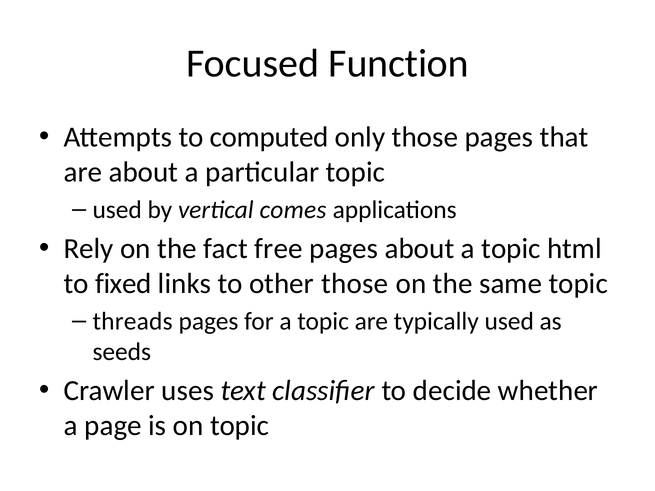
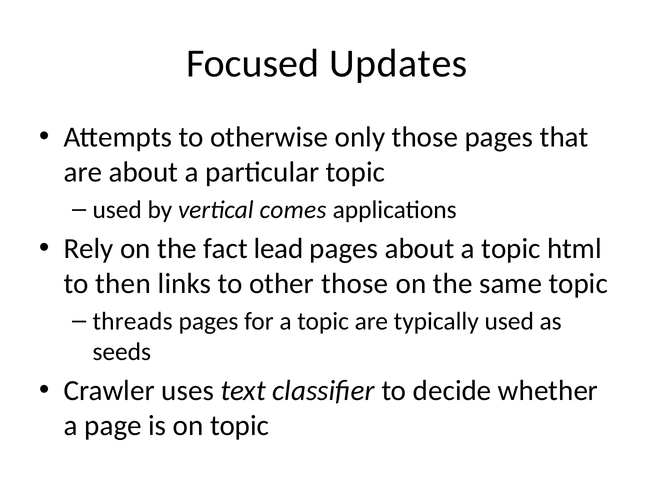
Function: Function -> Updates (398, 63)
computed: computed -> otherwise (269, 137)
free: free -> lead (279, 249)
fixed: fixed -> then (123, 284)
